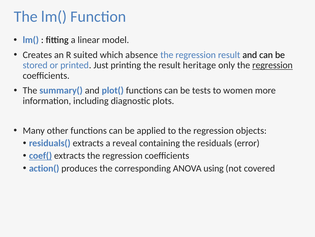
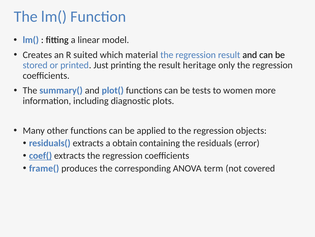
absence: absence -> material (142, 55)
regression underline: present -> none (272, 65)
reveal: reveal -> obtain (125, 143)
action(: action( -> frame( (44, 168)
using: using -> term (213, 168)
